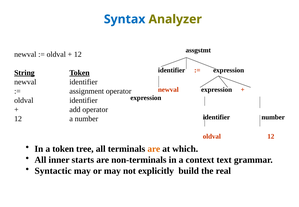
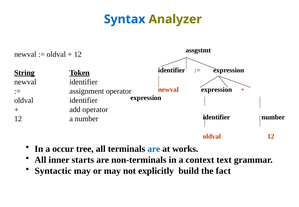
a token: token -> occur (63, 149)
are colour: orange -> blue (154, 149)
which: which -> works (185, 149)
real: real -> fact (223, 171)
